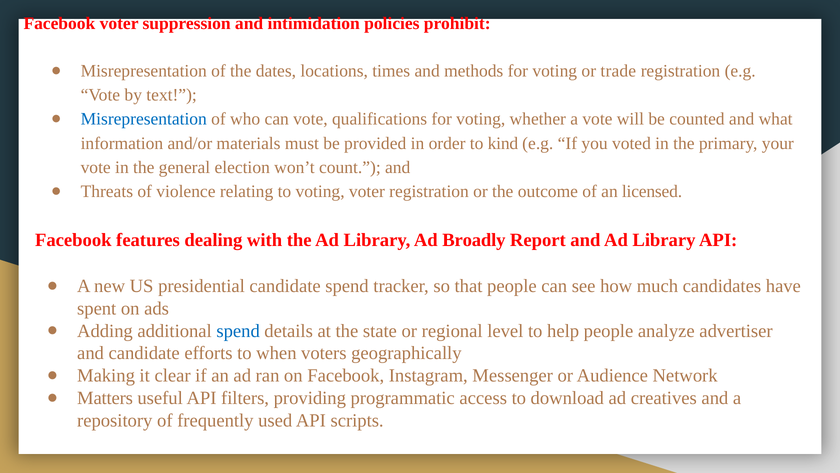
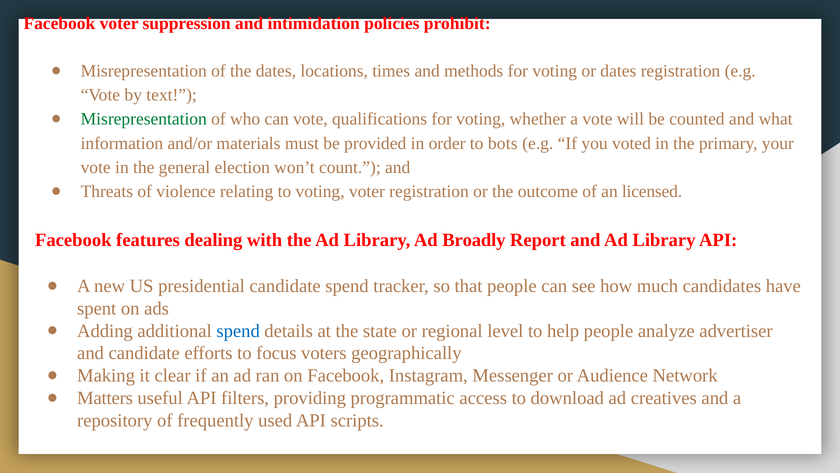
or trade: trade -> dates (618, 71)
Misrepresentation colour: blue -> green (144, 119)
kind: kind -> bots (503, 143)
when: when -> focus (276, 353)
